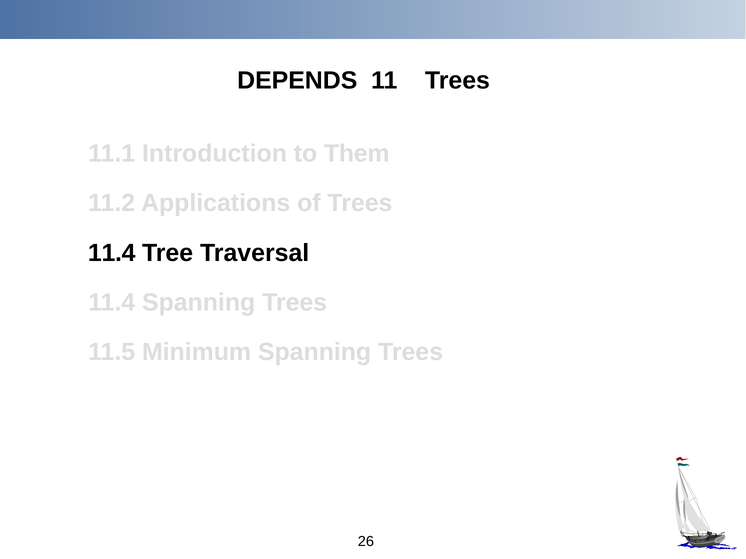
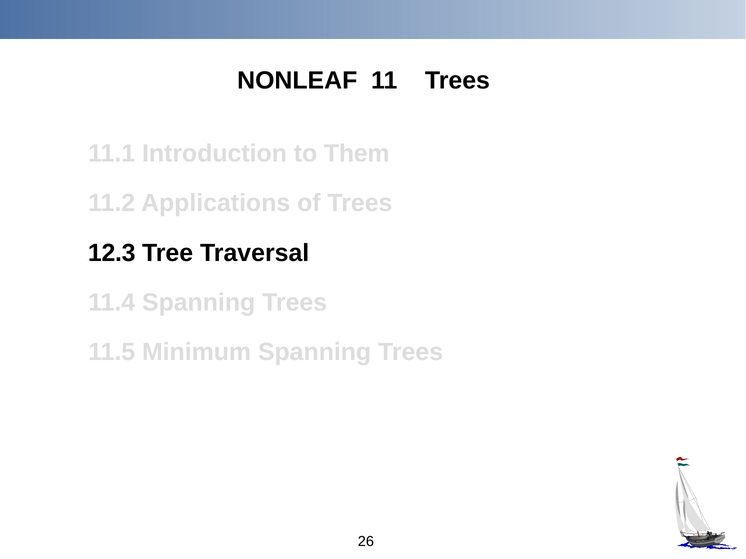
DEPENDS: DEPENDS -> NONLEAF (297, 81)
11.4: 11.4 -> 12.3 (112, 253)
